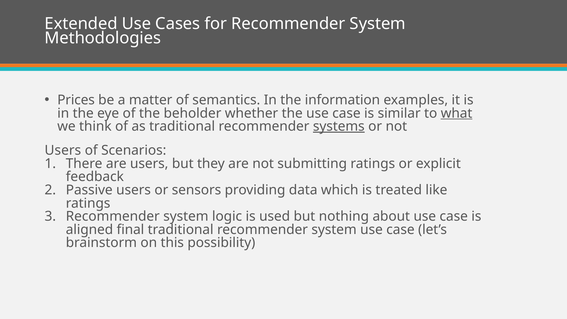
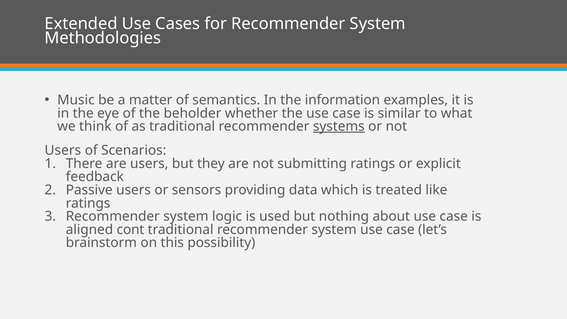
Prices: Prices -> Music (76, 100)
what underline: present -> none (457, 113)
final: final -> cont (130, 230)
